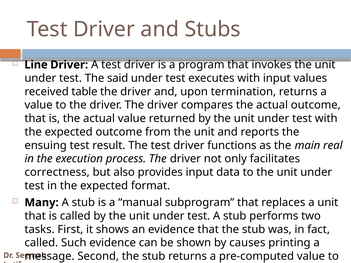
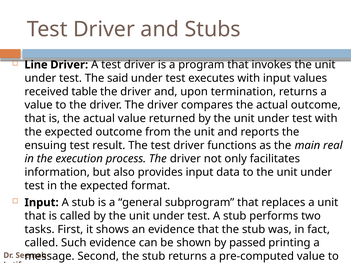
correctness: correctness -> information (57, 172)
Many: Many -> Input (42, 203)
manual: manual -> general (140, 203)
causes: causes -> passed (247, 243)
